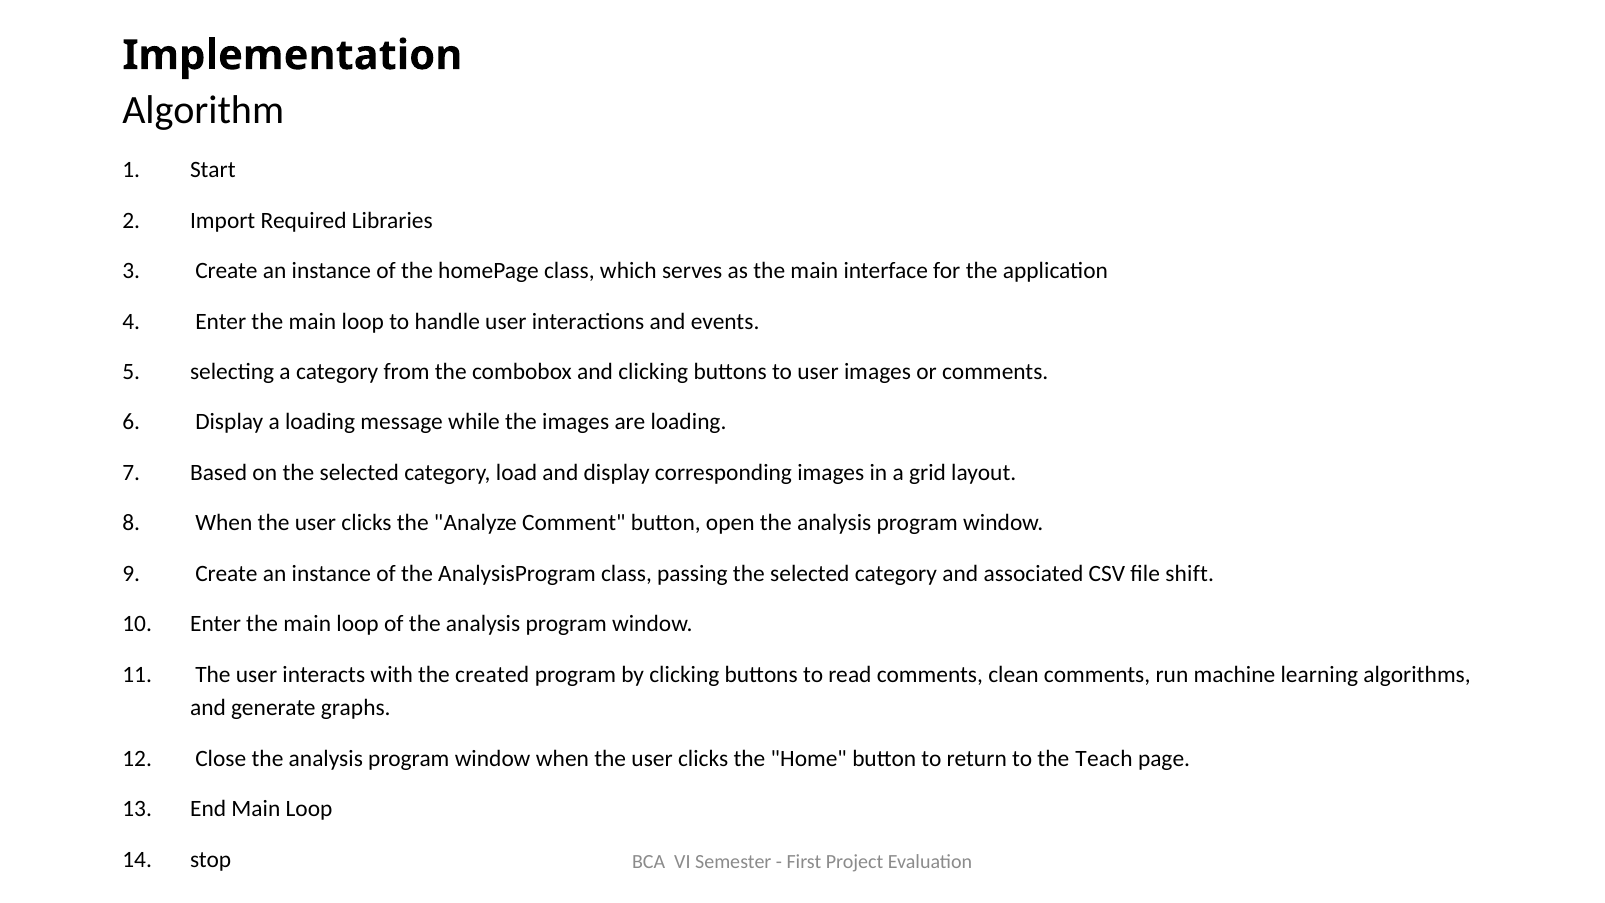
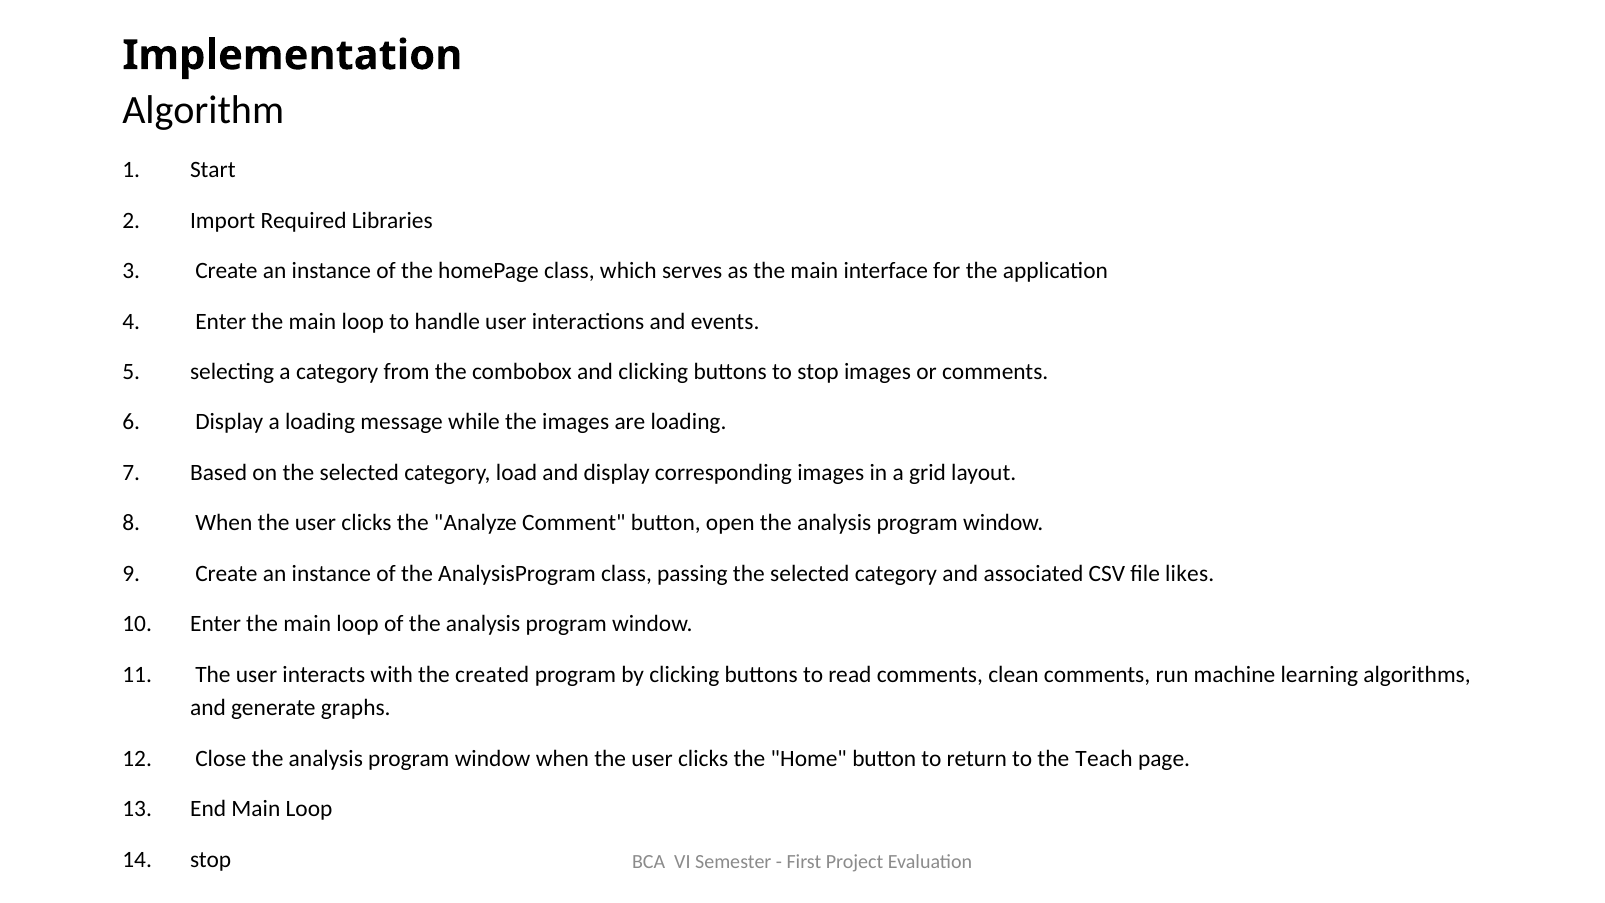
to user: user -> stop (818, 372)
shift: shift -> likes (1190, 573)
